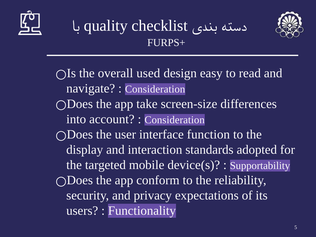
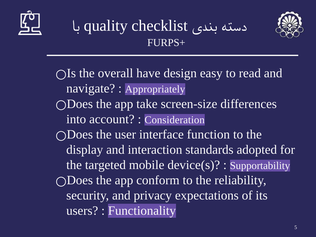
used: used -> have (148, 73)
Consideration: Consideration -> Appropriately (155, 89)
